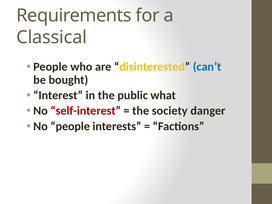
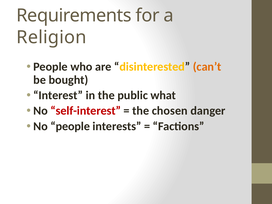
Classical: Classical -> Religion (51, 37)
can’t colour: blue -> orange (207, 67)
society: society -> chosen (170, 111)
